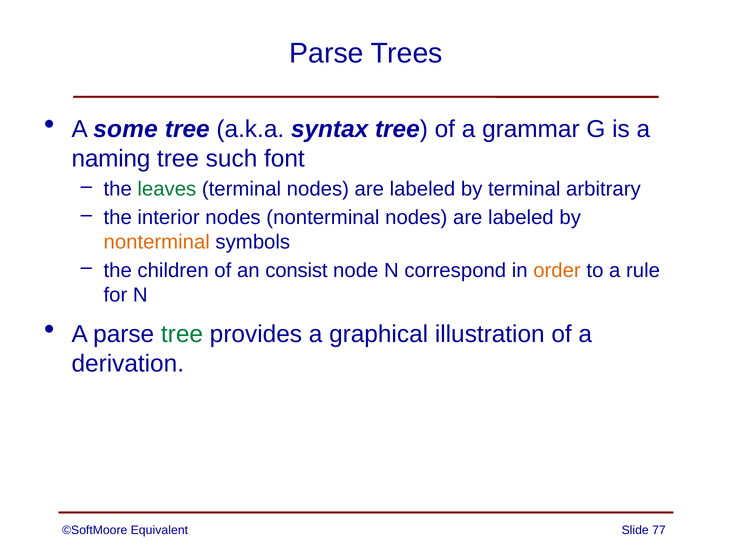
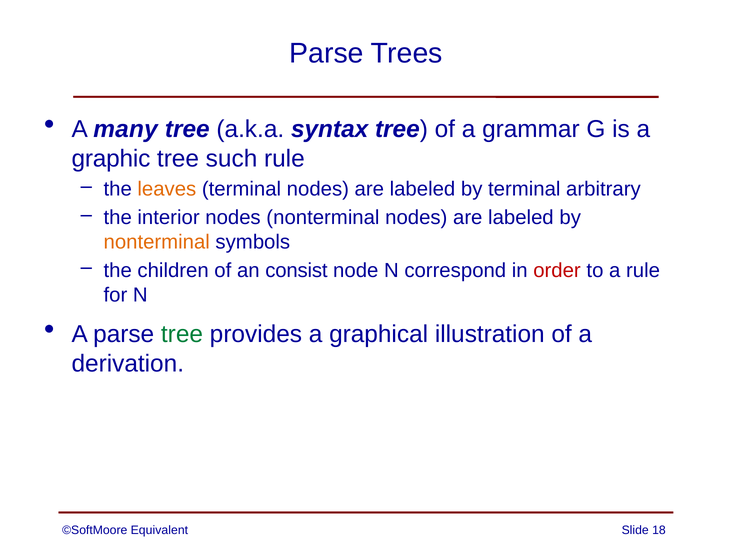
some: some -> many (126, 129)
naming: naming -> graphic (111, 158)
such font: font -> rule (284, 158)
leaves colour: green -> orange (167, 189)
order colour: orange -> red (557, 270)
77: 77 -> 18 (659, 530)
